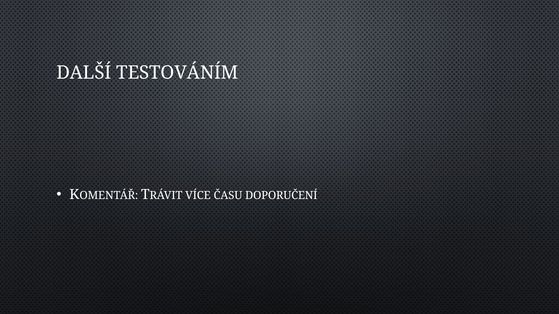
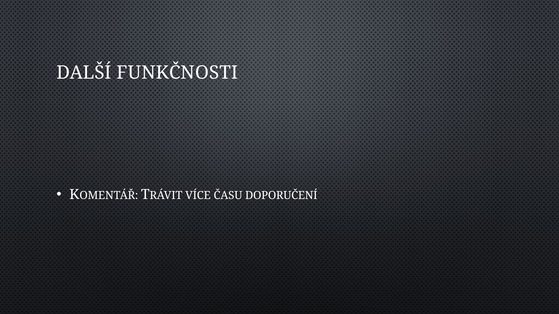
TESTOVÁNÍM: TESTOVÁNÍM -> FUNKČNOSTI (177, 73)
